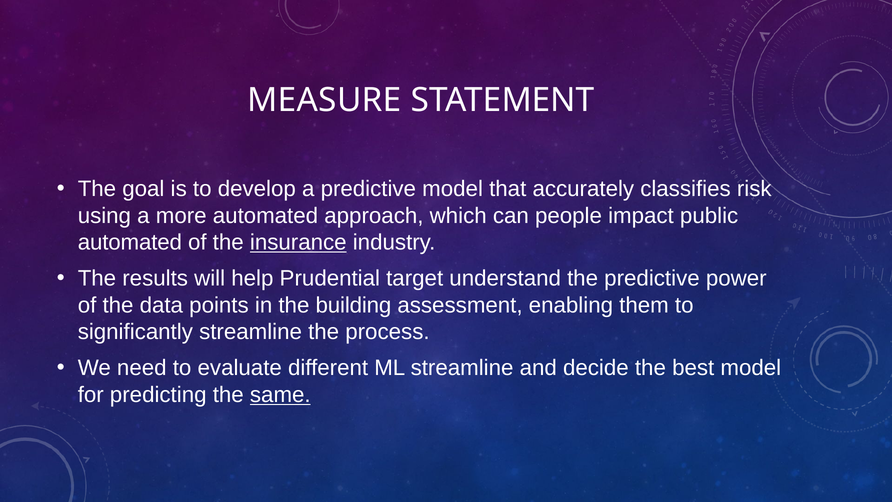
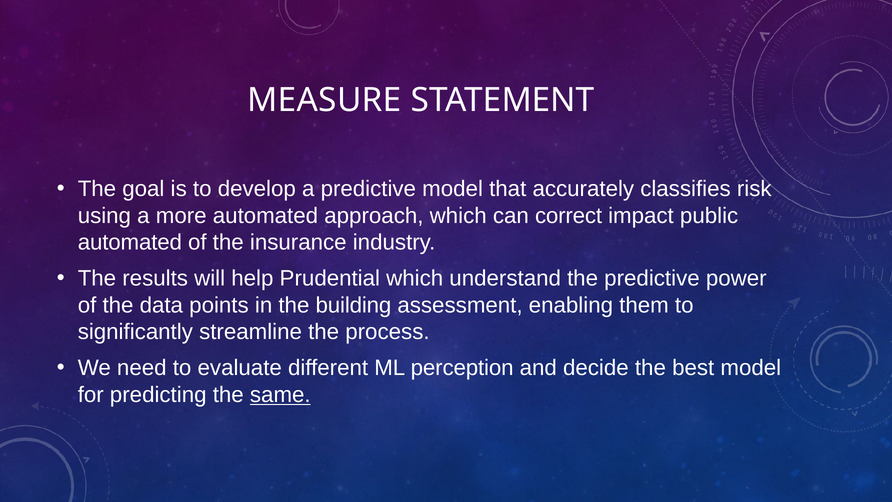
people: people -> correct (569, 216)
insurance underline: present -> none (298, 242)
Prudential target: target -> which (415, 278)
ML streamline: streamline -> perception (462, 368)
